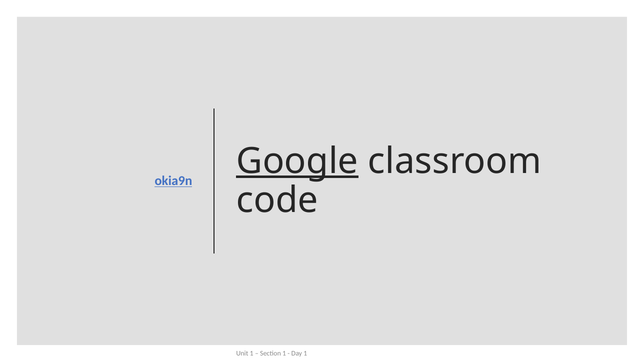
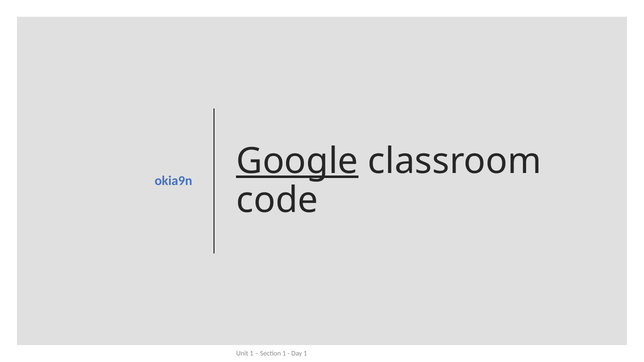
okia9n underline: present -> none (173, 181)
